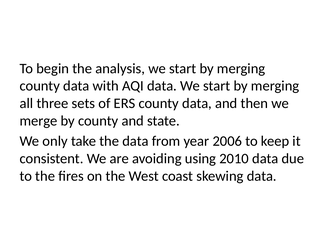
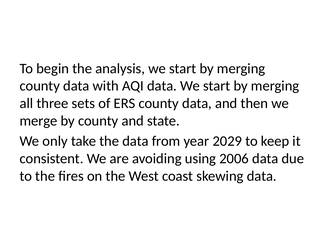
2006: 2006 -> 2029 (227, 141)
2010: 2010 -> 2006 (234, 159)
